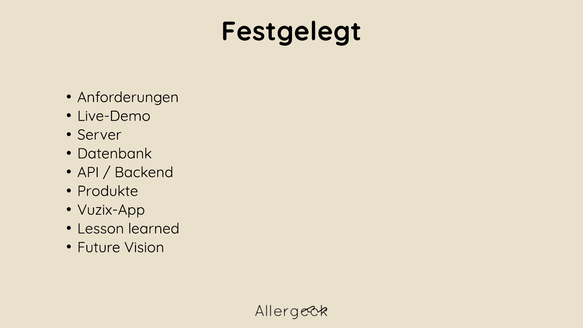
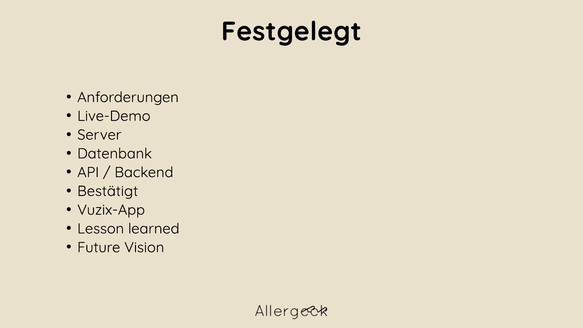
Produkte: Produkte -> Bestätigt (108, 191)
